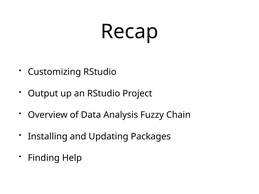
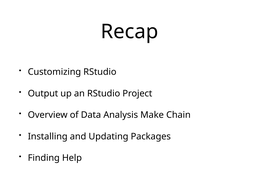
Fuzzy: Fuzzy -> Make (152, 115)
